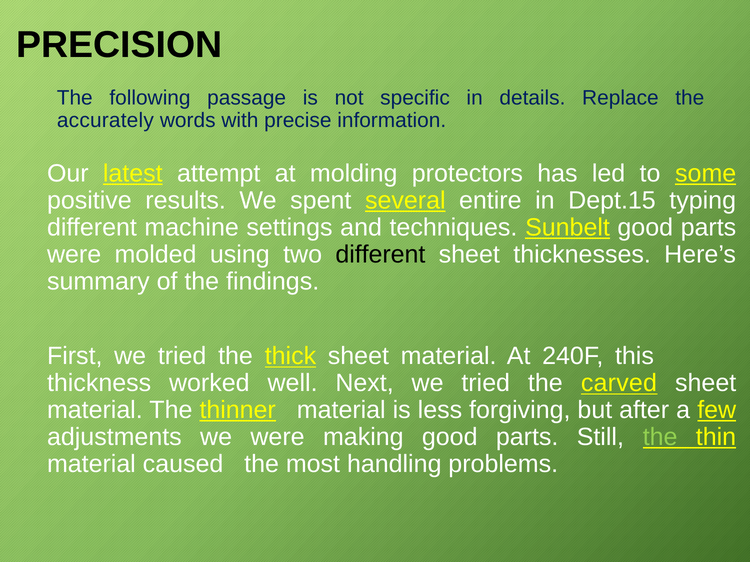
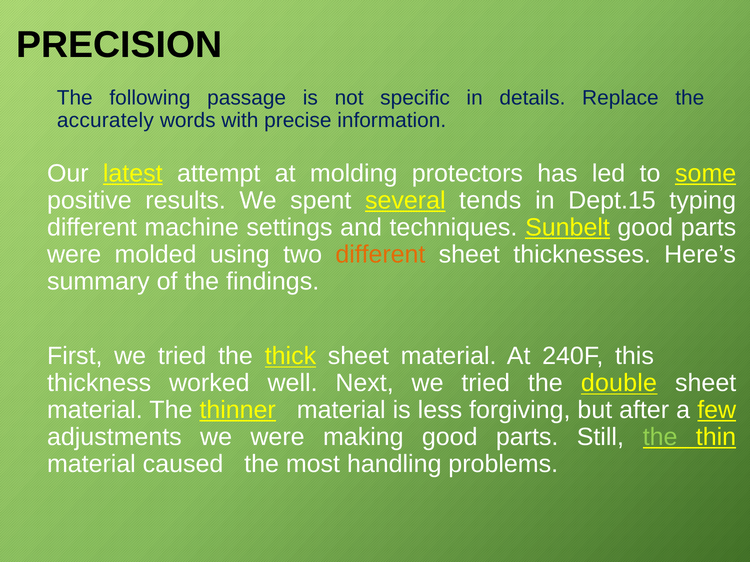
entire: entire -> tends (490, 201)
different colour: black -> orange (380, 255)
carved: carved -> double (619, 383)
